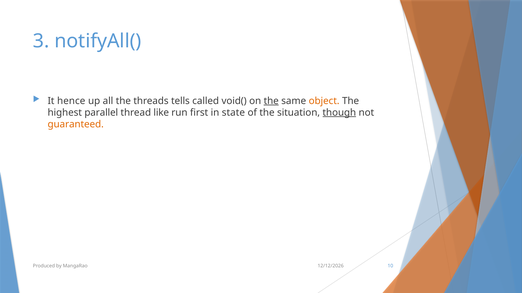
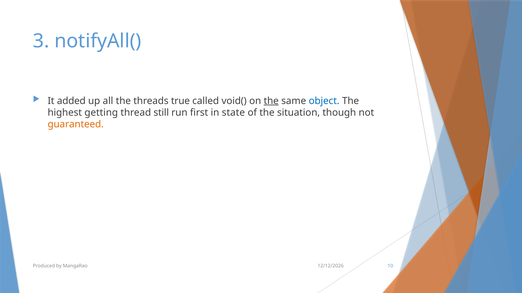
hence: hence -> added (71, 101)
tells: tells -> true (180, 101)
object colour: orange -> blue (324, 101)
parallel: parallel -> getting (101, 113)
like: like -> still (161, 113)
though underline: present -> none (339, 113)
